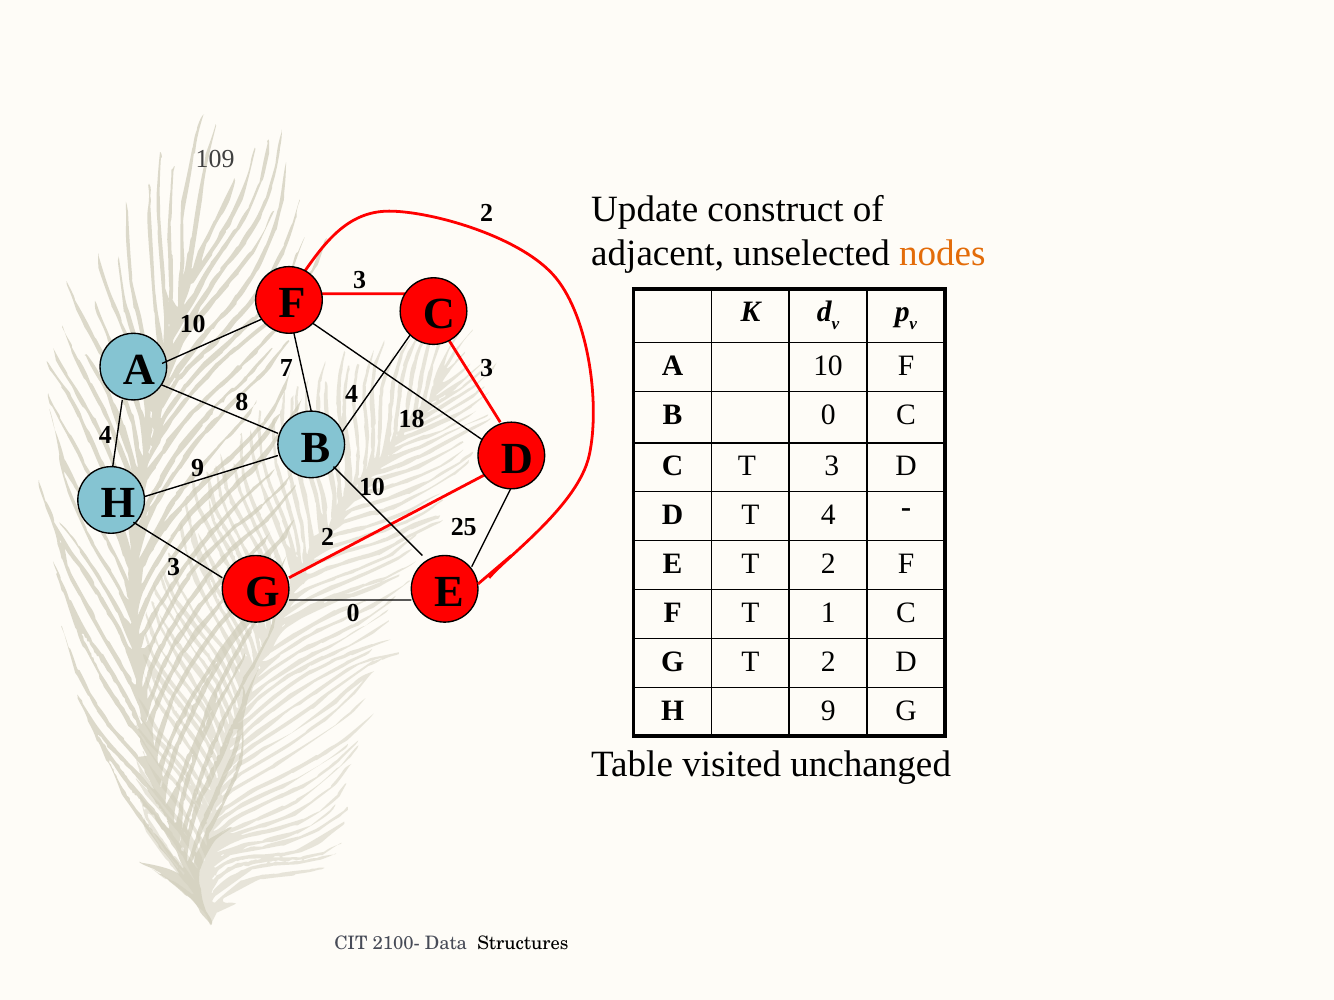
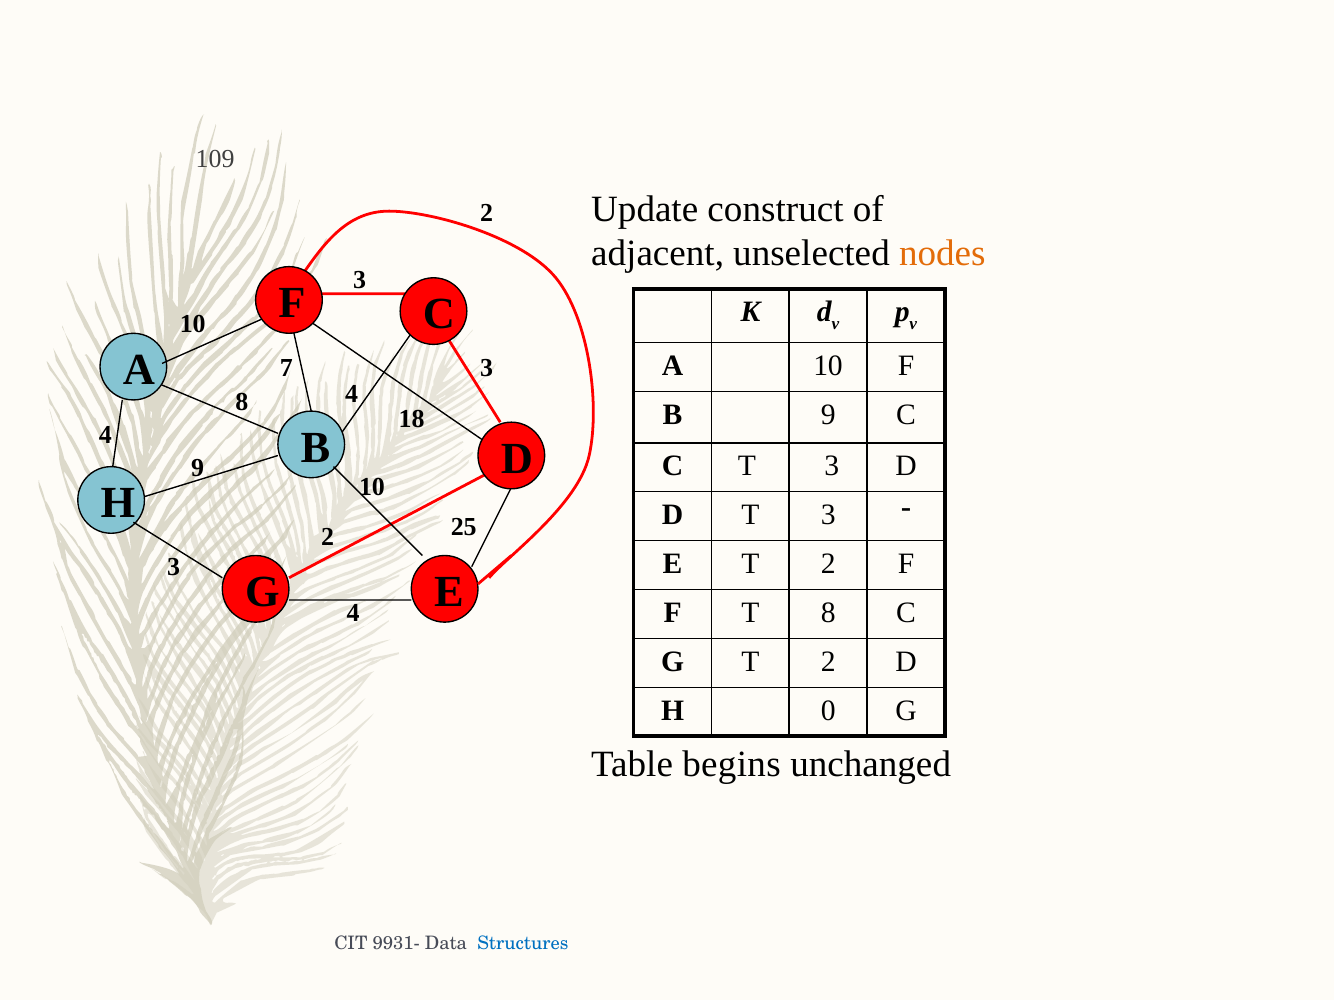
B 0: 0 -> 9 (828, 415)
D T 4: 4 -> 3 (828, 515)
G 0: 0 -> 4 (353, 613)
T 1: 1 -> 8 (828, 613)
H 9: 9 -> 0 (828, 711)
visited: visited -> begins (731, 765)
2100-: 2100- -> 9931- (396, 944)
Structures colour: black -> blue (523, 944)
